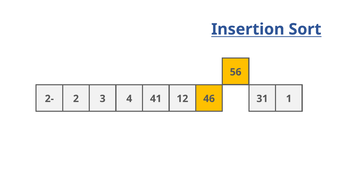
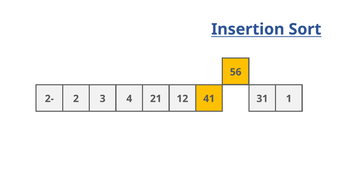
41: 41 -> 21 (156, 99)
46: 46 -> 41 (209, 99)
